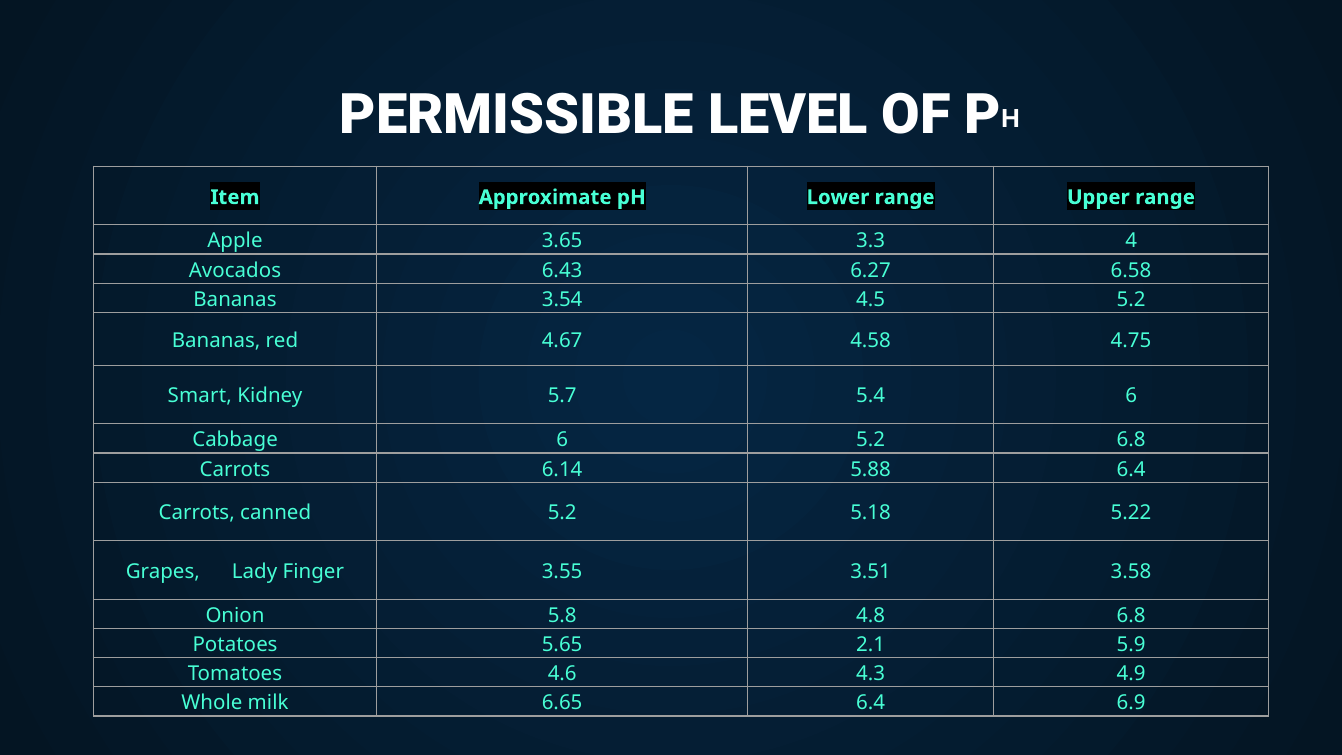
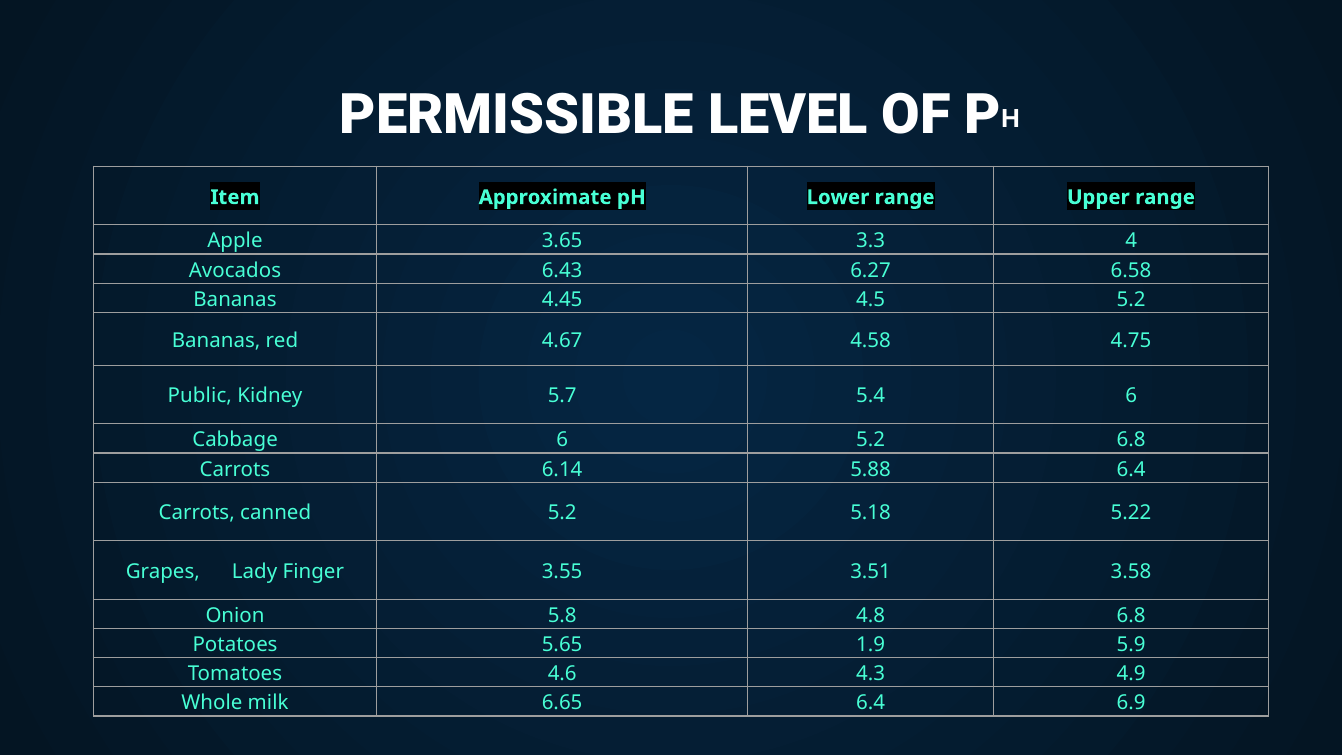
3.54: 3.54 -> 4.45 (562, 300)
Smart: Smart -> Public (200, 396)
2.1: 2.1 -> 1.9 (871, 645)
